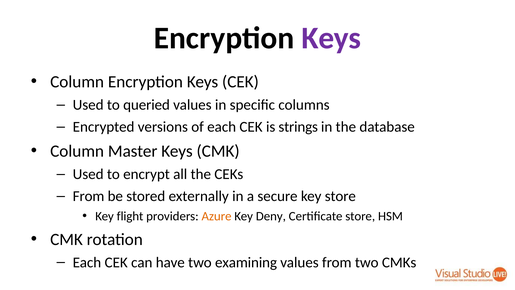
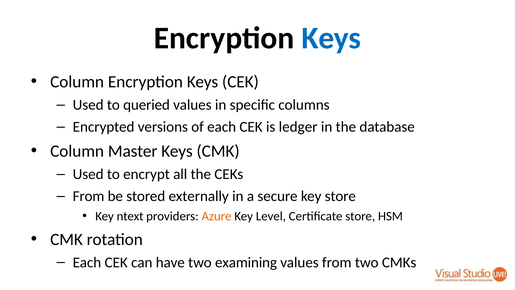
Keys colour: purple -> blue (331, 38)
strings: strings -> ledger (298, 127)
flight: flight -> ntext (130, 216)
Deny: Deny -> Level (271, 216)
